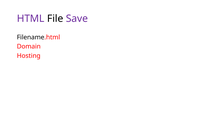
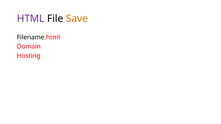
Save colour: purple -> orange (77, 19)
